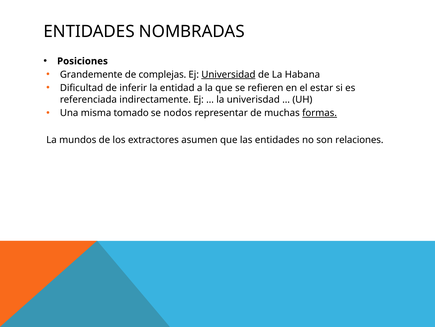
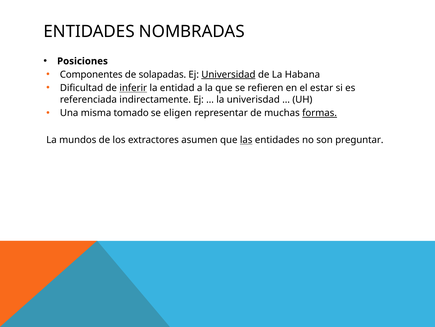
Grandemente: Grandemente -> Componentes (91, 74)
complejas: complejas -> solapadas (162, 74)
inferir underline: none -> present (133, 88)
nodos: nodos -> eligen (178, 113)
las underline: none -> present (246, 140)
relaciones: relaciones -> preguntar (359, 140)
